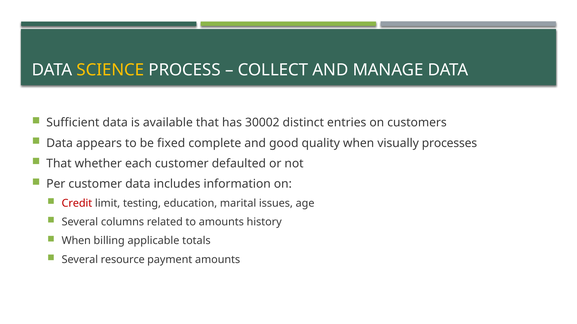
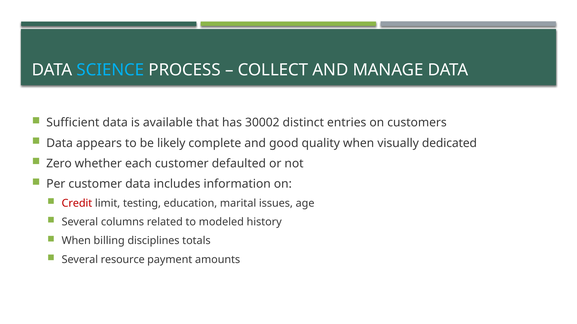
SCIENCE colour: yellow -> light blue (110, 70)
fixed: fixed -> likely (171, 143)
processes: processes -> dedicated (449, 143)
That: That -> Zero (59, 164)
to amounts: amounts -> modeled (221, 222)
applicable: applicable -> disciplines (154, 241)
